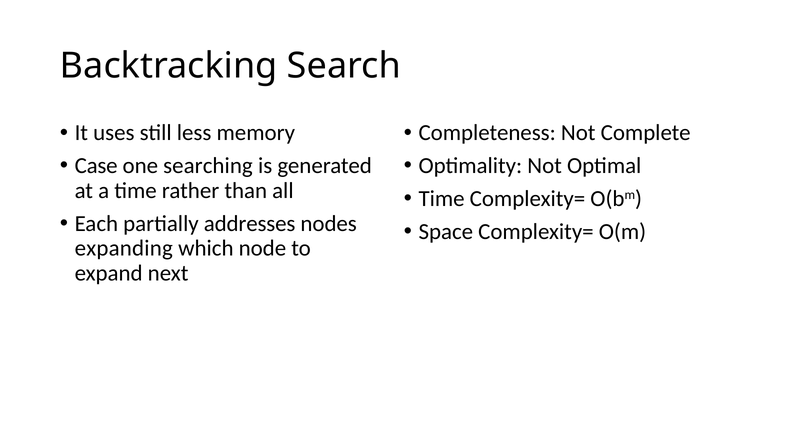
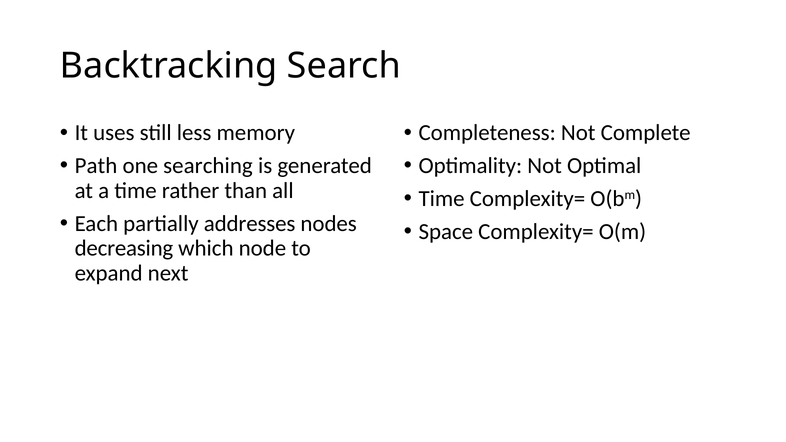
Case: Case -> Path (96, 166)
expanding: expanding -> decreasing (124, 248)
